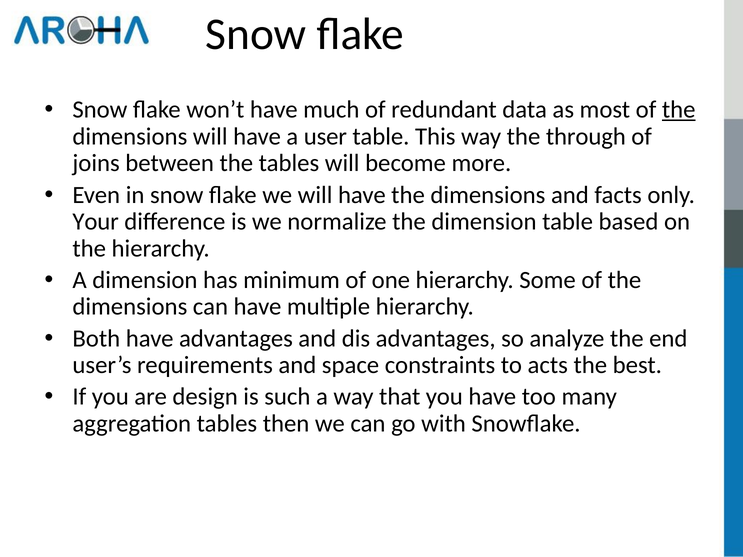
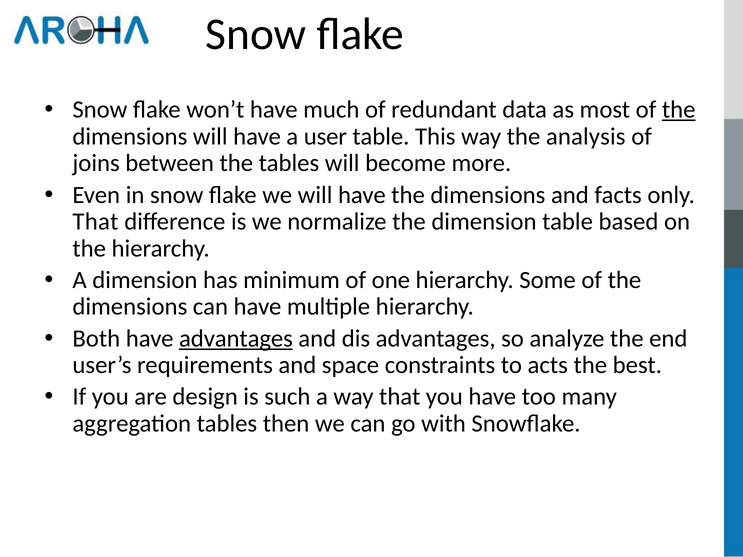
through: through -> analysis (586, 137)
Your: Your -> That (95, 222)
advantages underline: none -> present (236, 339)
